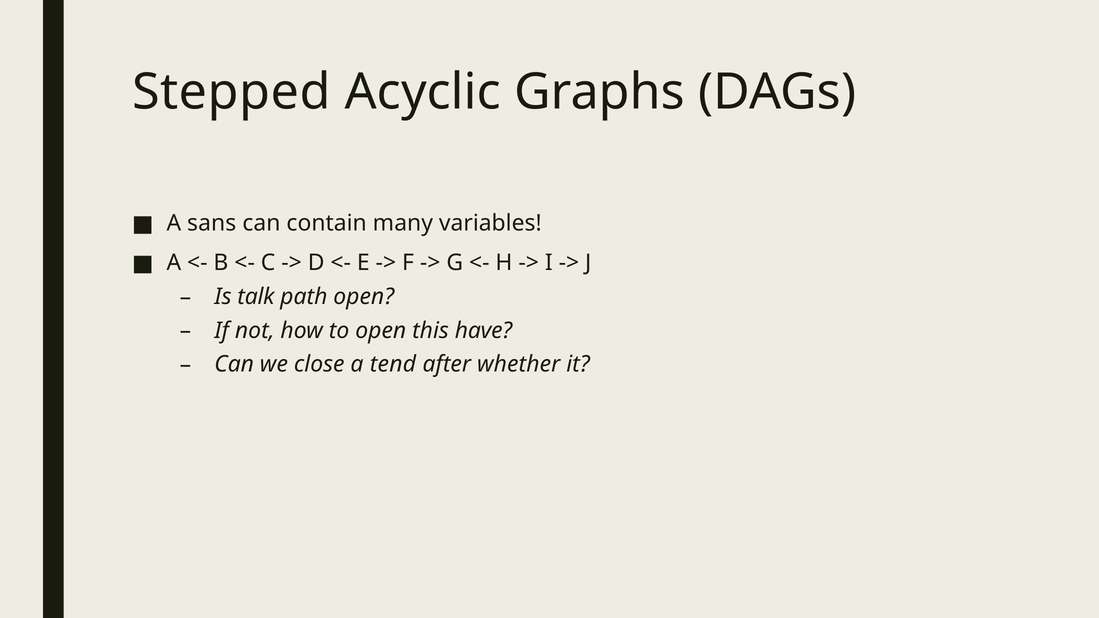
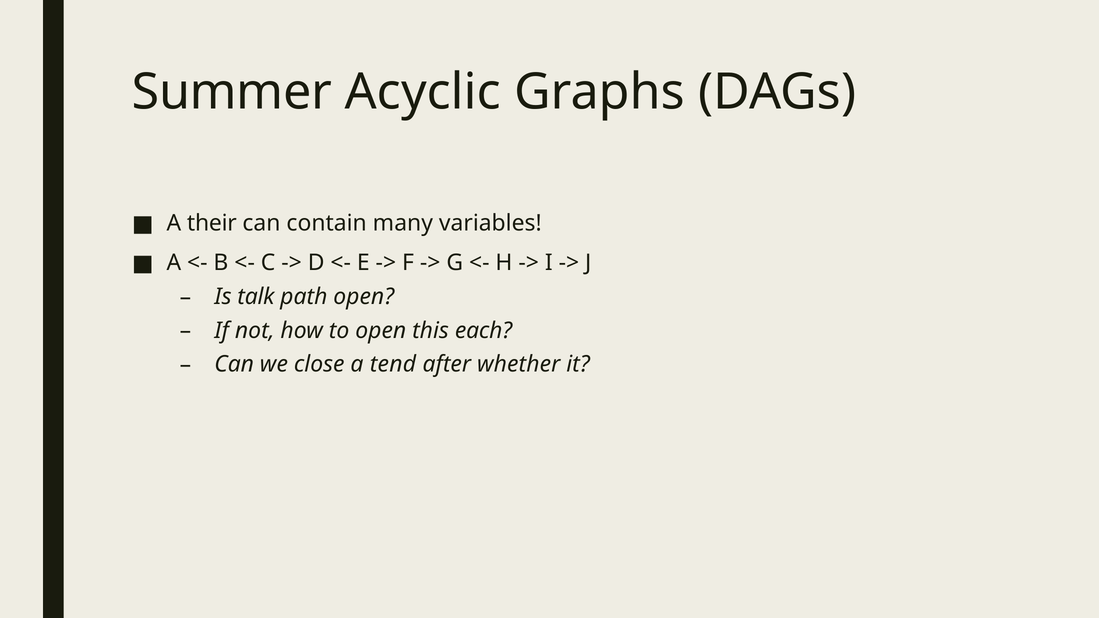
Stepped: Stepped -> Summer (232, 92)
sans: sans -> their (212, 223)
have: have -> each (484, 331)
